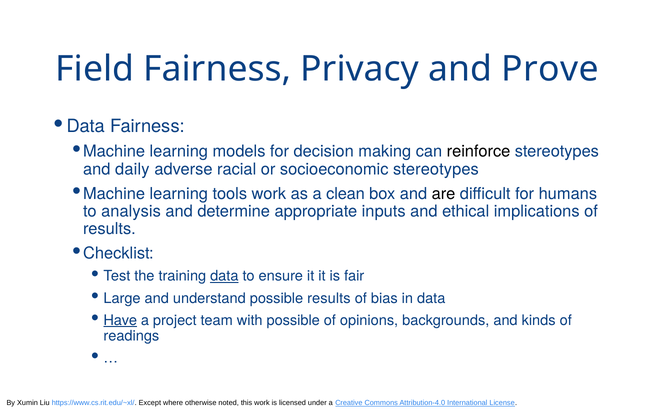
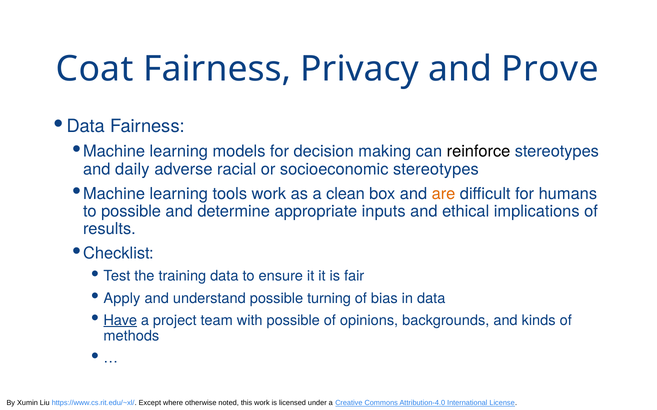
Field: Field -> Coat (95, 69)
are colour: black -> orange (444, 194)
to analysis: analysis -> possible (131, 212)
data underline: present -> none (224, 277)
Large: Large -> Apply (122, 299)
possible results: results -> turning (329, 299)
readings: readings -> methods (131, 336)
